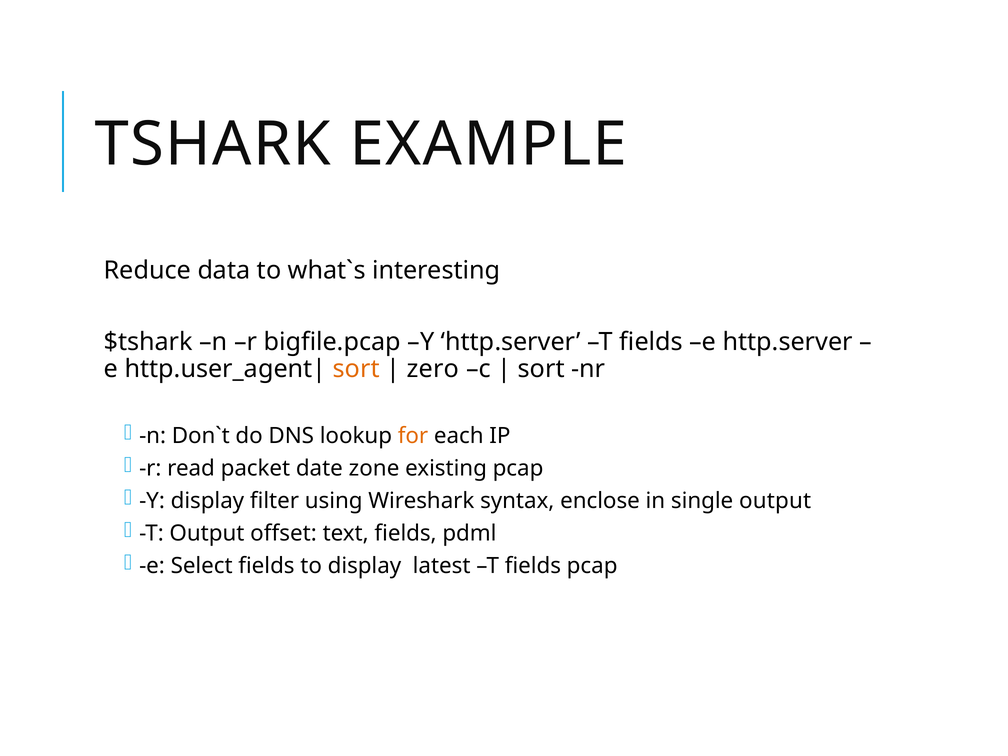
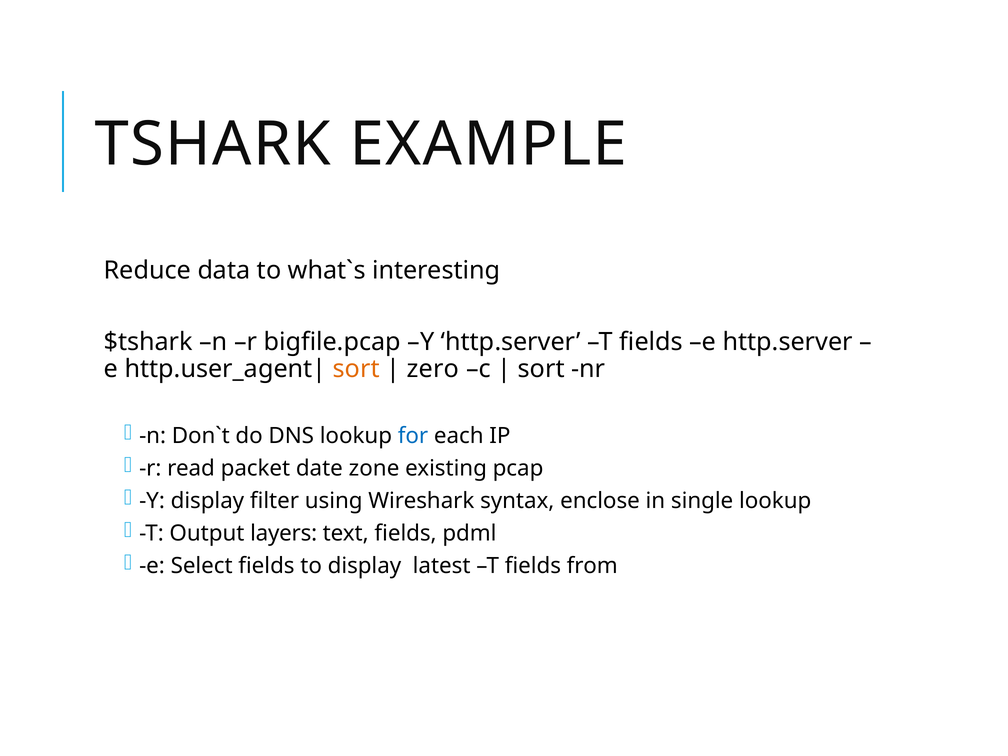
for colour: orange -> blue (413, 436)
single output: output -> lookup (775, 501)
offset: offset -> layers (284, 533)
fields pcap: pcap -> from (592, 566)
